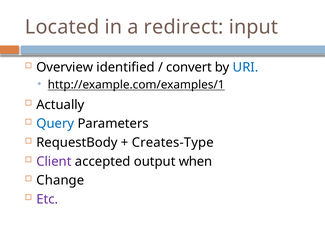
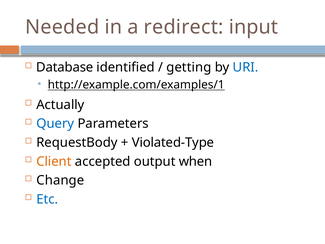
Located: Located -> Needed (62, 27)
Overview: Overview -> Database (65, 67)
convert: convert -> getting (189, 67)
Creates-Type: Creates-Type -> Violated-Type (173, 142)
Client colour: purple -> orange (54, 161)
Etc colour: purple -> blue (47, 199)
